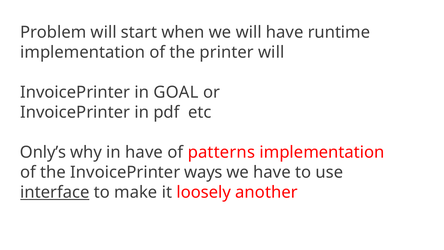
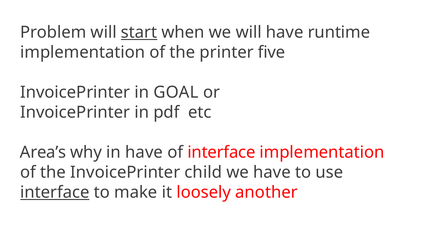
start underline: none -> present (139, 32)
printer will: will -> five (271, 52)
Only’s: Only’s -> Area’s (43, 152)
of patterns: patterns -> interface (222, 152)
ways: ways -> child (203, 172)
